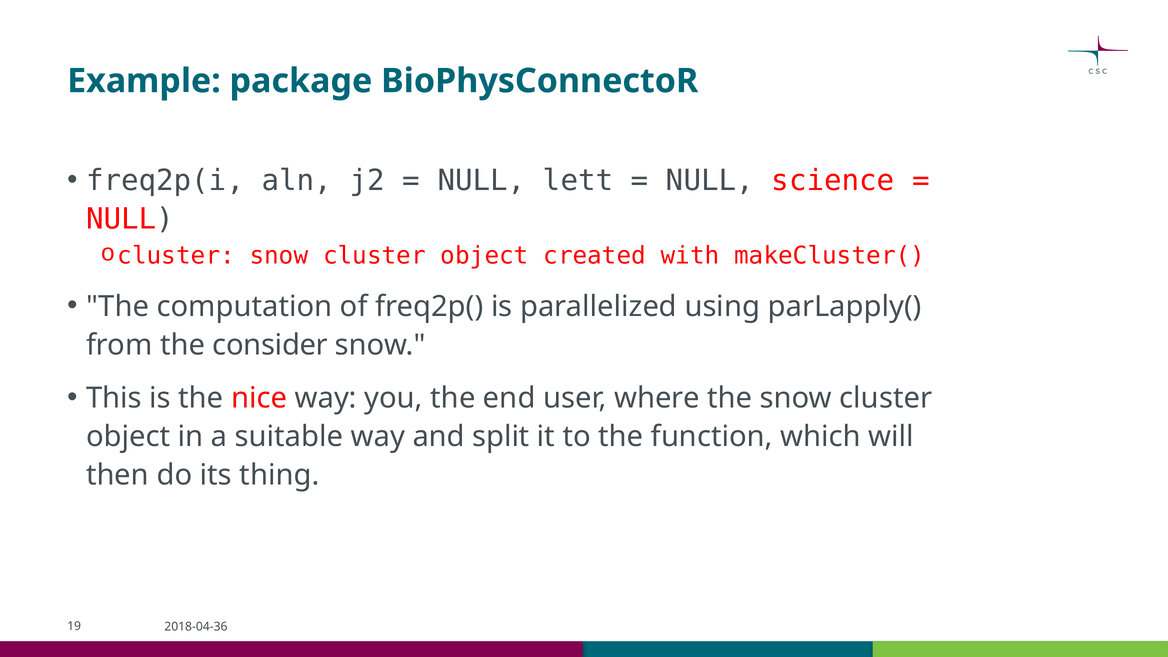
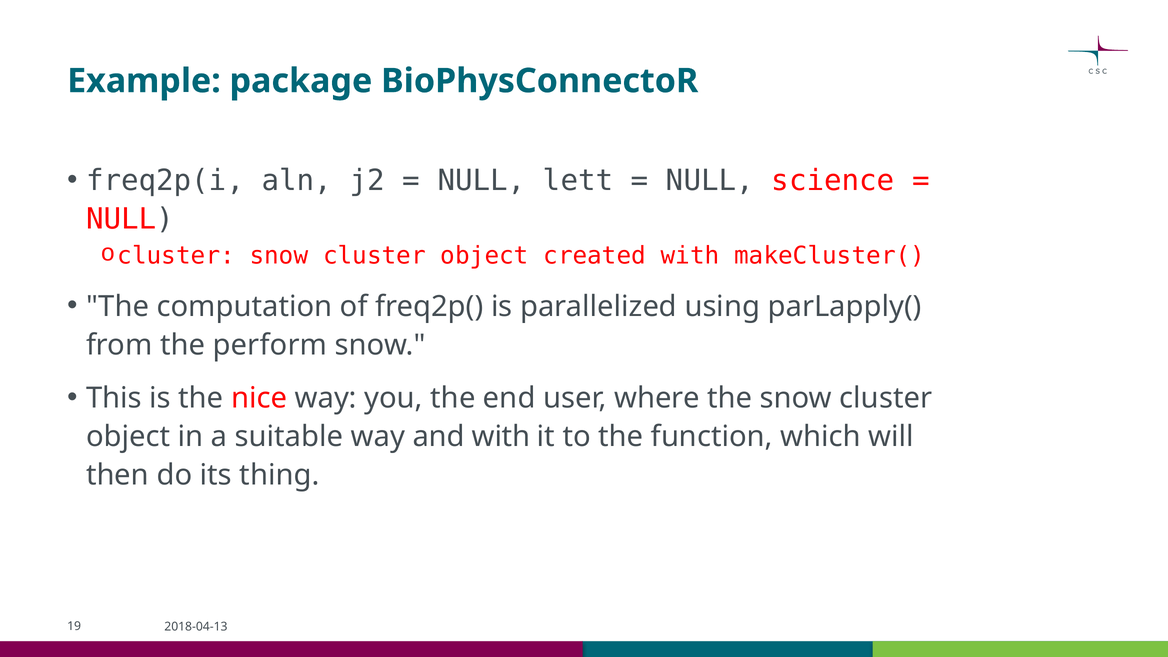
consider: consider -> perform (270, 345)
and split: split -> with (501, 437)
2018-04-36: 2018-04-36 -> 2018-04-13 (196, 627)
